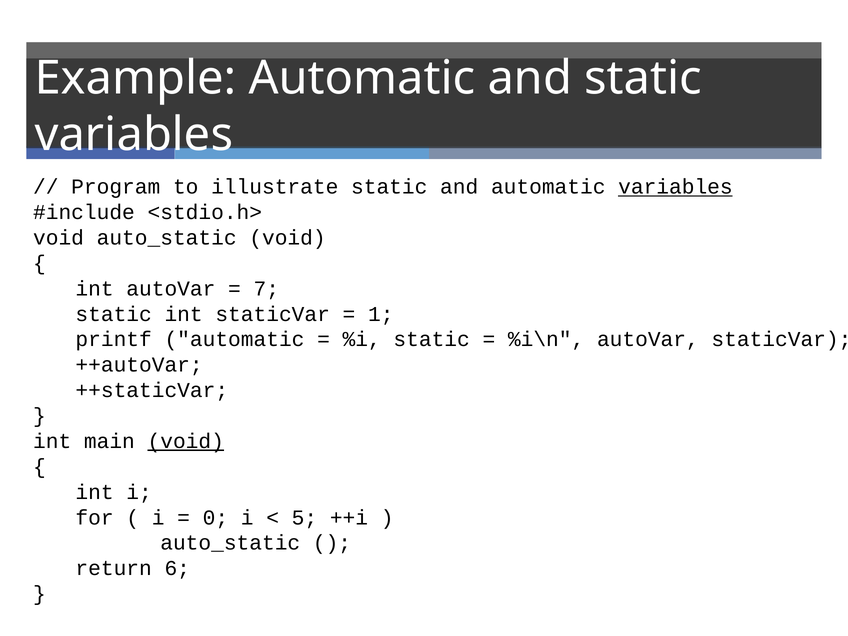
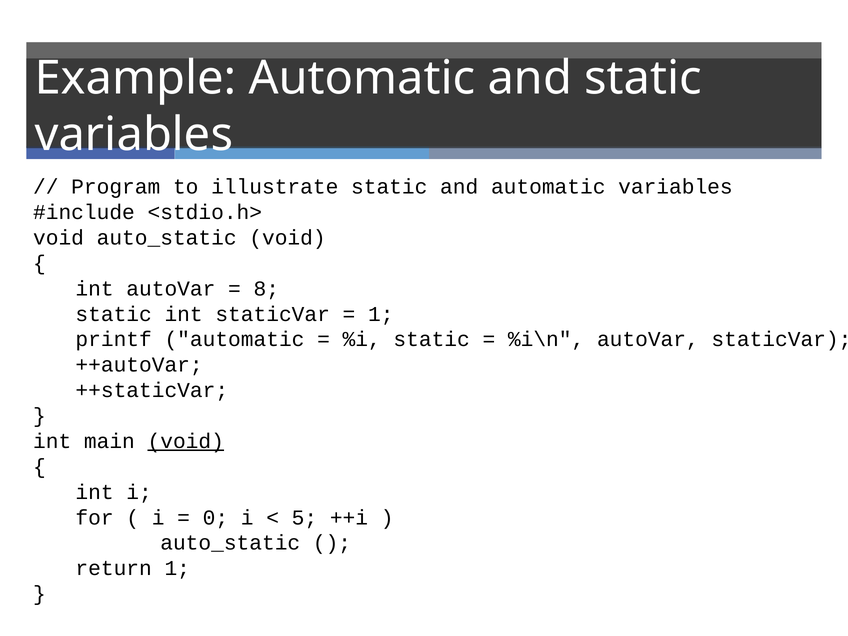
variables underline: present -> none (675, 187)
7: 7 -> 8 (266, 289)
return 6: 6 -> 1 (177, 568)
